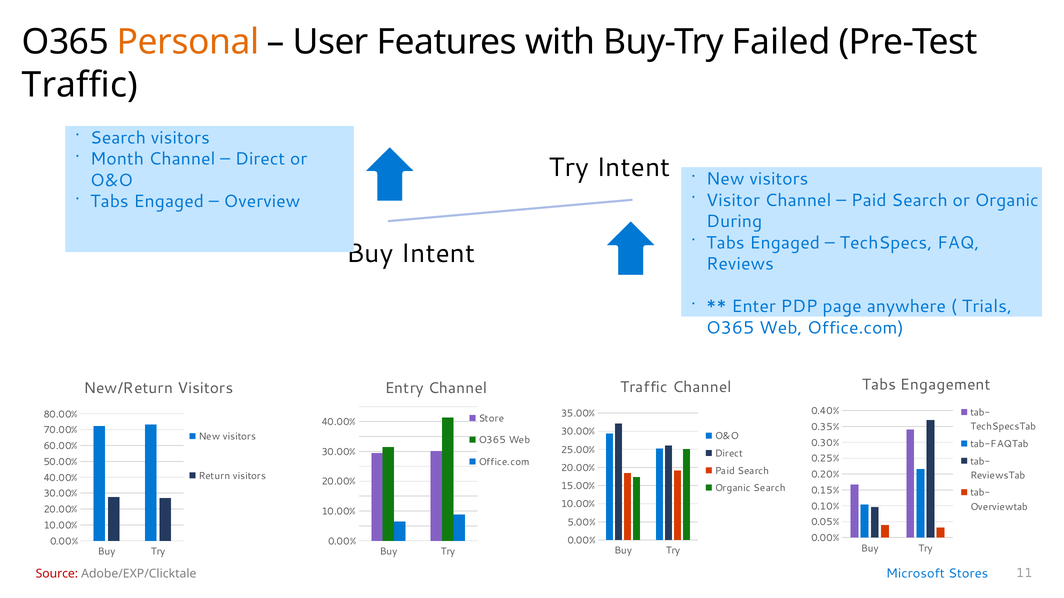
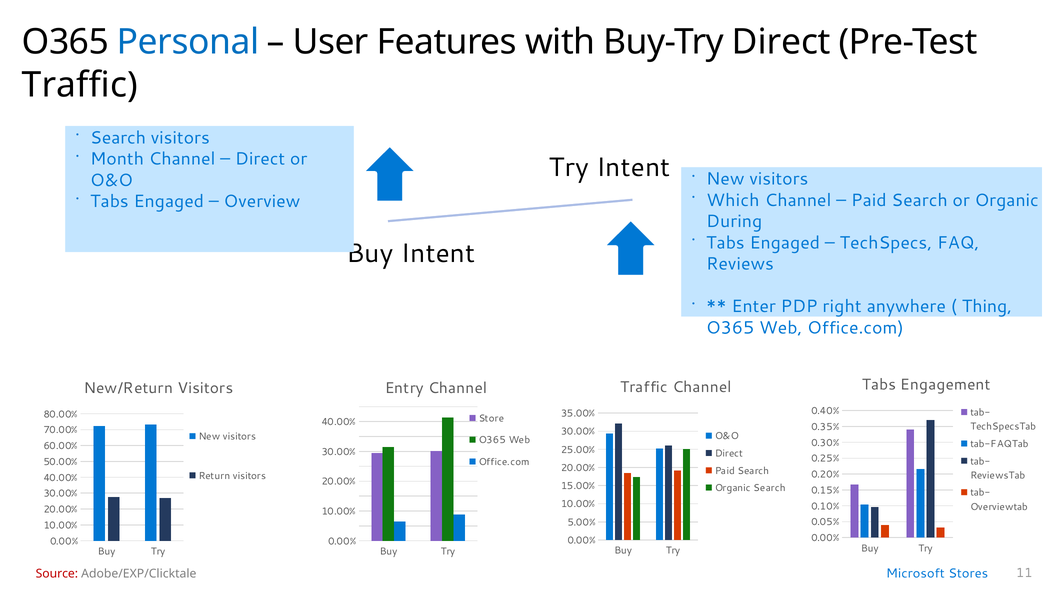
Personal colour: orange -> blue (188, 42)
Buy-Try Failed: Failed -> Direct (781, 42)
Visitor: Visitor -> Which (733, 200)
page: page -> right (842, 307)
Trials: Trials -> Thing (987, 307)
